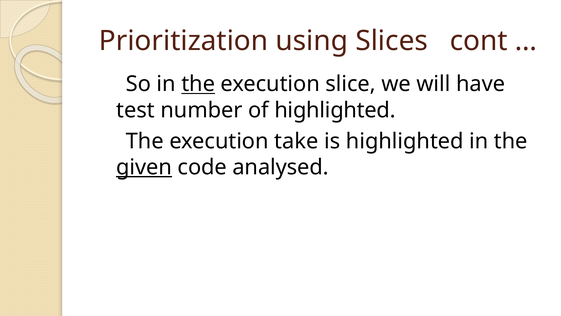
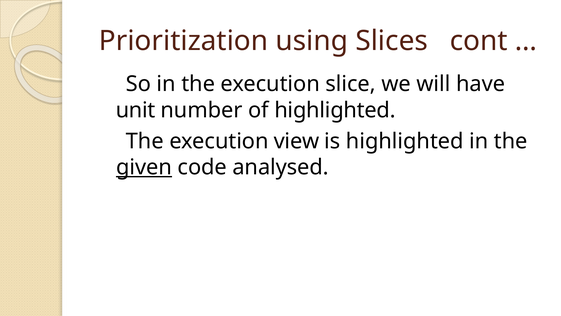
the underline: present -> none (198, 84)
test: test -> unit (136, 110)
take: take -> view (297, 141)
